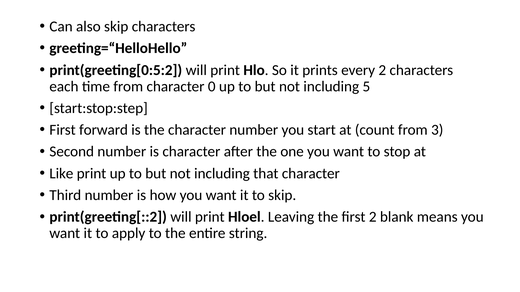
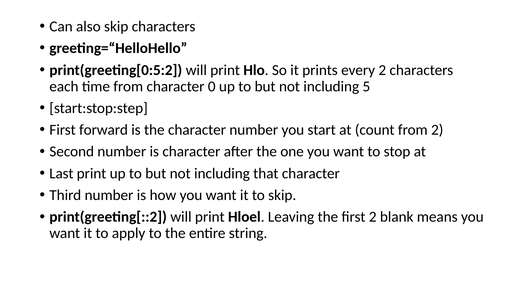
from 3: 3 -> 2 (437, 130)
Like: Like -> Last (61, 174)
